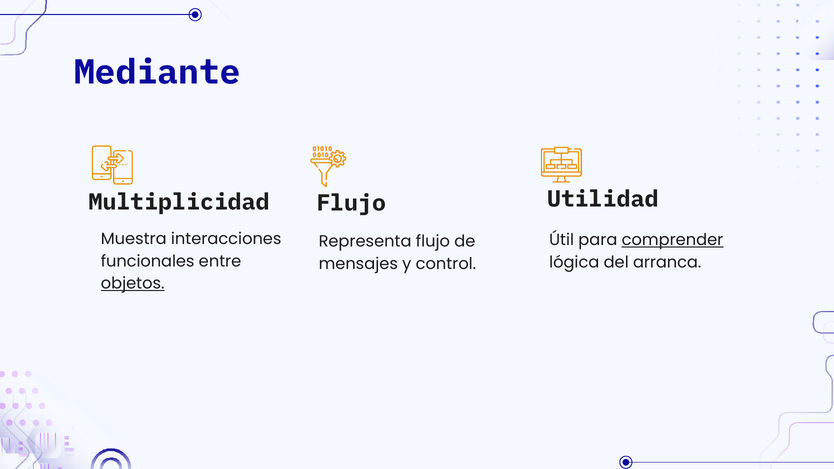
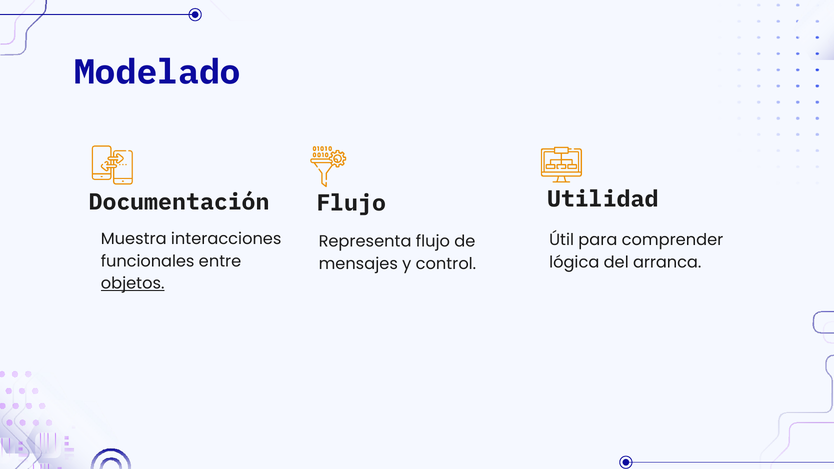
Mediante: Mediante -> Modelado (157, 72)
Multiplicidad: Multiplicidad -> Documentación (179, 202)
comprender underline: present -> none (672, 240)
